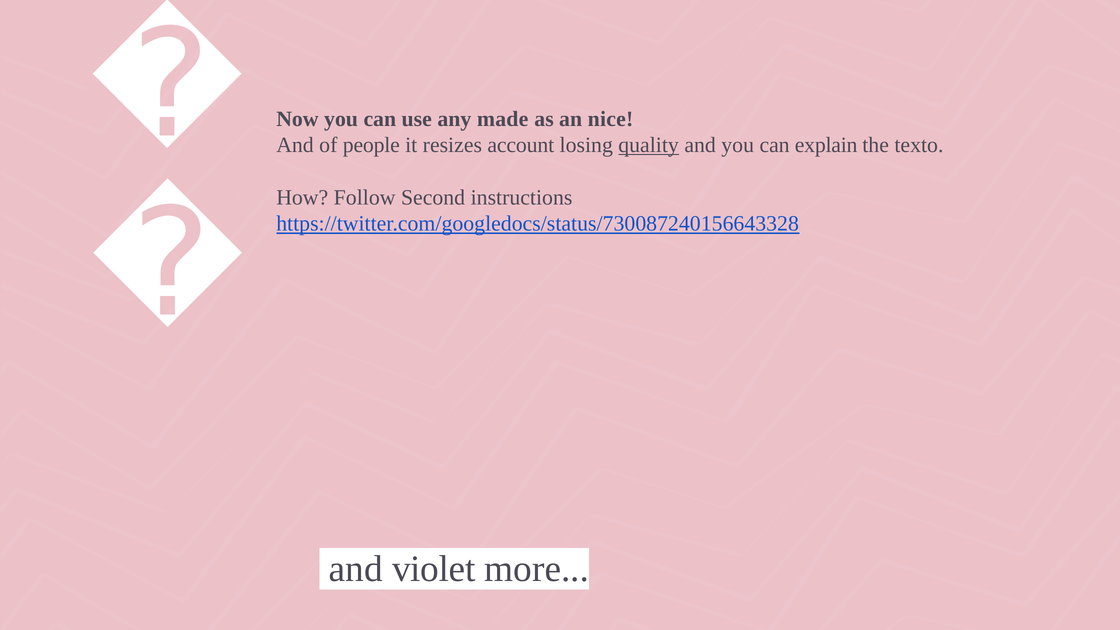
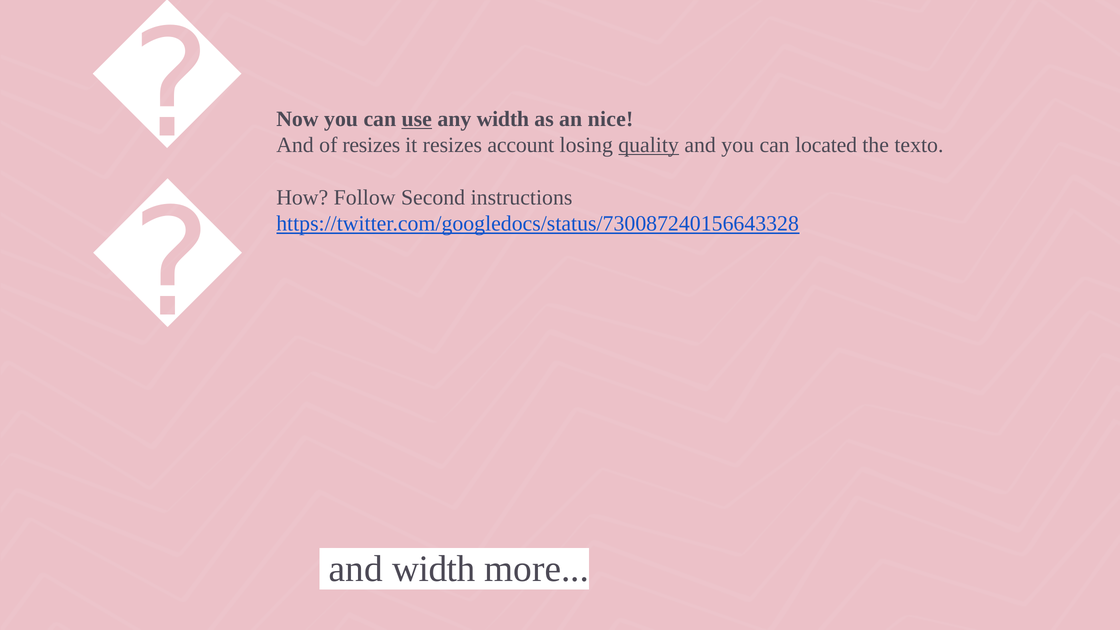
use underline: none -> present (417, 119)
any made: made -> width (503, 119)
of people: people -> resizes (371, 145)
explain: explain -> located (826, 145)
and violet: violet -> width (434, 569)
